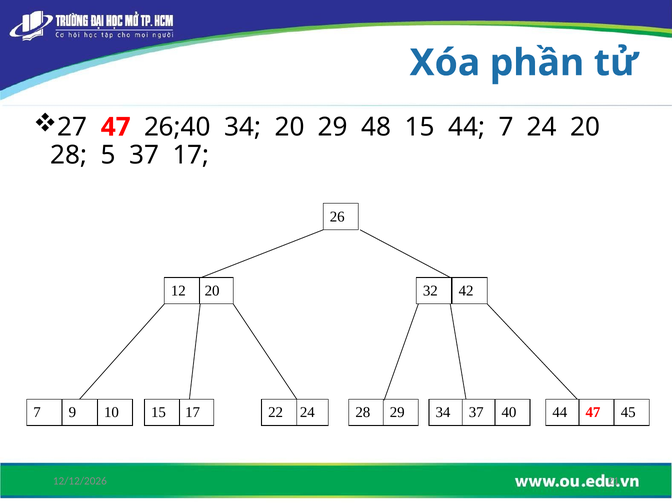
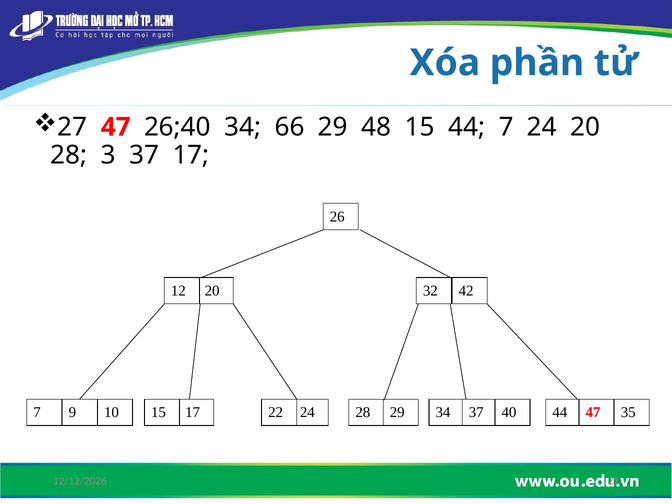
34 20: 20 -> 66 (290, 127)
5: 5 -> 3 (108, 155)
45: 45 -> 35 (628, 413)
